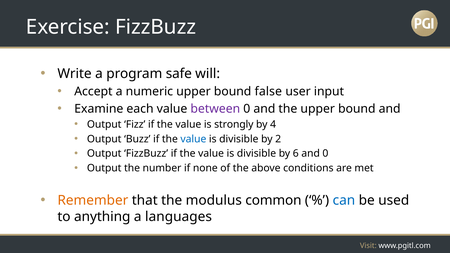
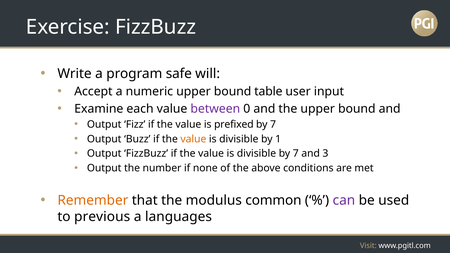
false: false -> table (268, 92)
strongly: strongly -> prefixed (234, 124)
4: 4 -> 7 (273, 124)
value colour: blue -> orange (193, 139)
2: 2 -> 1 (278, 139)
divisible by 6: 6 -> 7 (296, 154)
and 0: 0 -> 3 (325, 154)
can colour: blue -> purple (344, 200)
anything: anything -> previous (102, 217)
